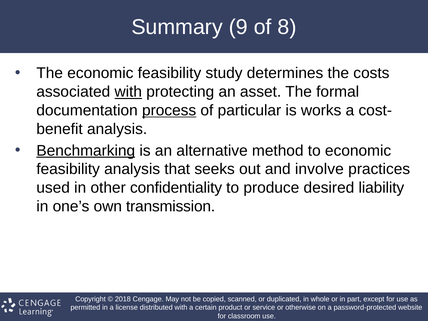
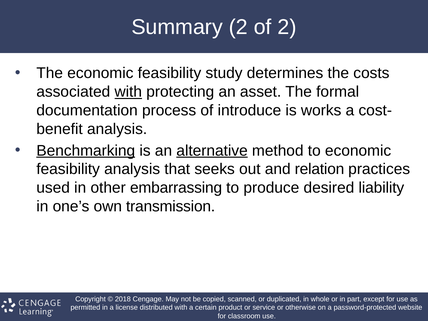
Summary 9: 9 -> 2 (238, 27)
of 8: 8 -> 2 (287, 27)
process underline: present -> none (169, 110)
particular: particular -> introduce (249, 110)
alternative underline: none -> present (212, 151)
involve: involve -> relation (320, 169)
confidentiality: confidentiality -> embarrassing (176, 188)
